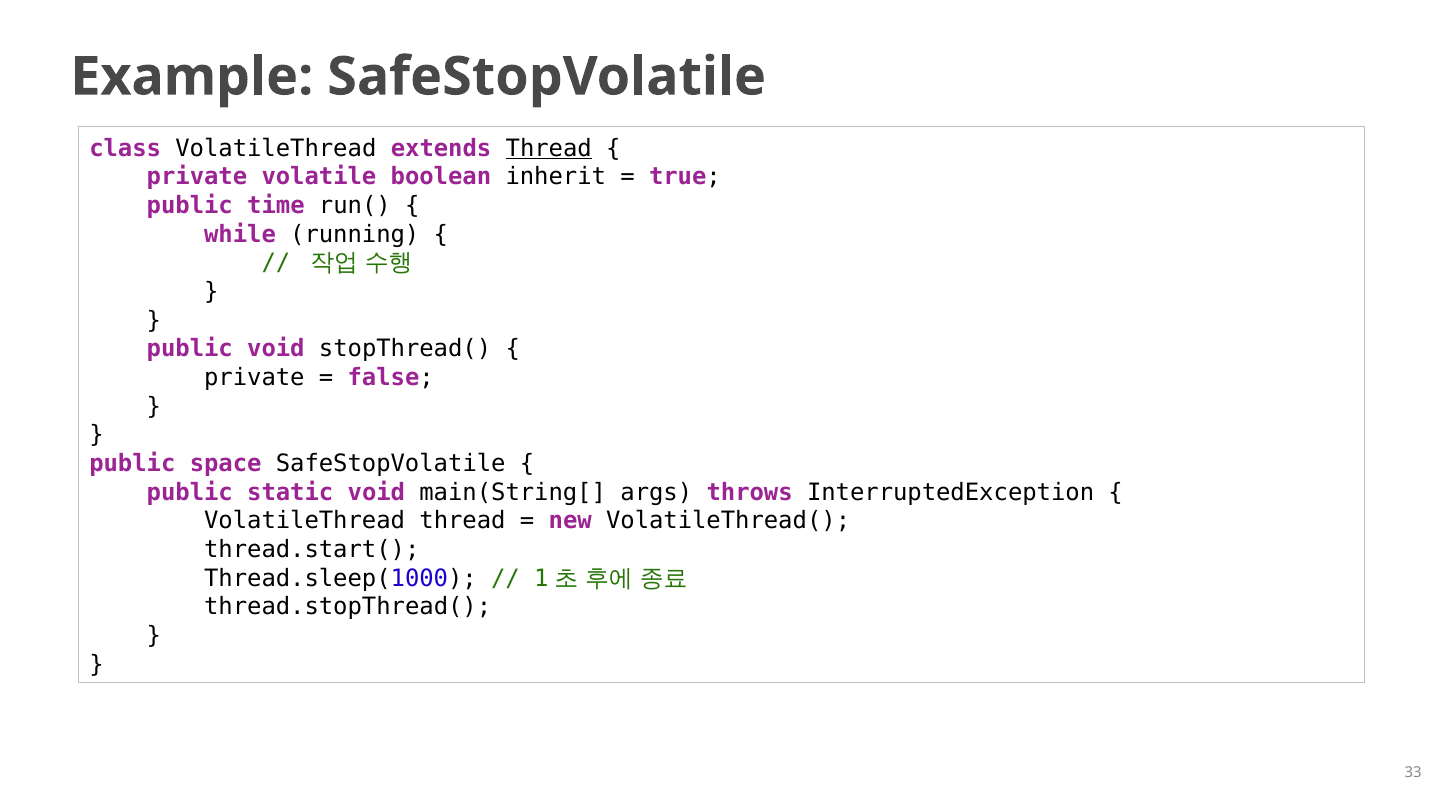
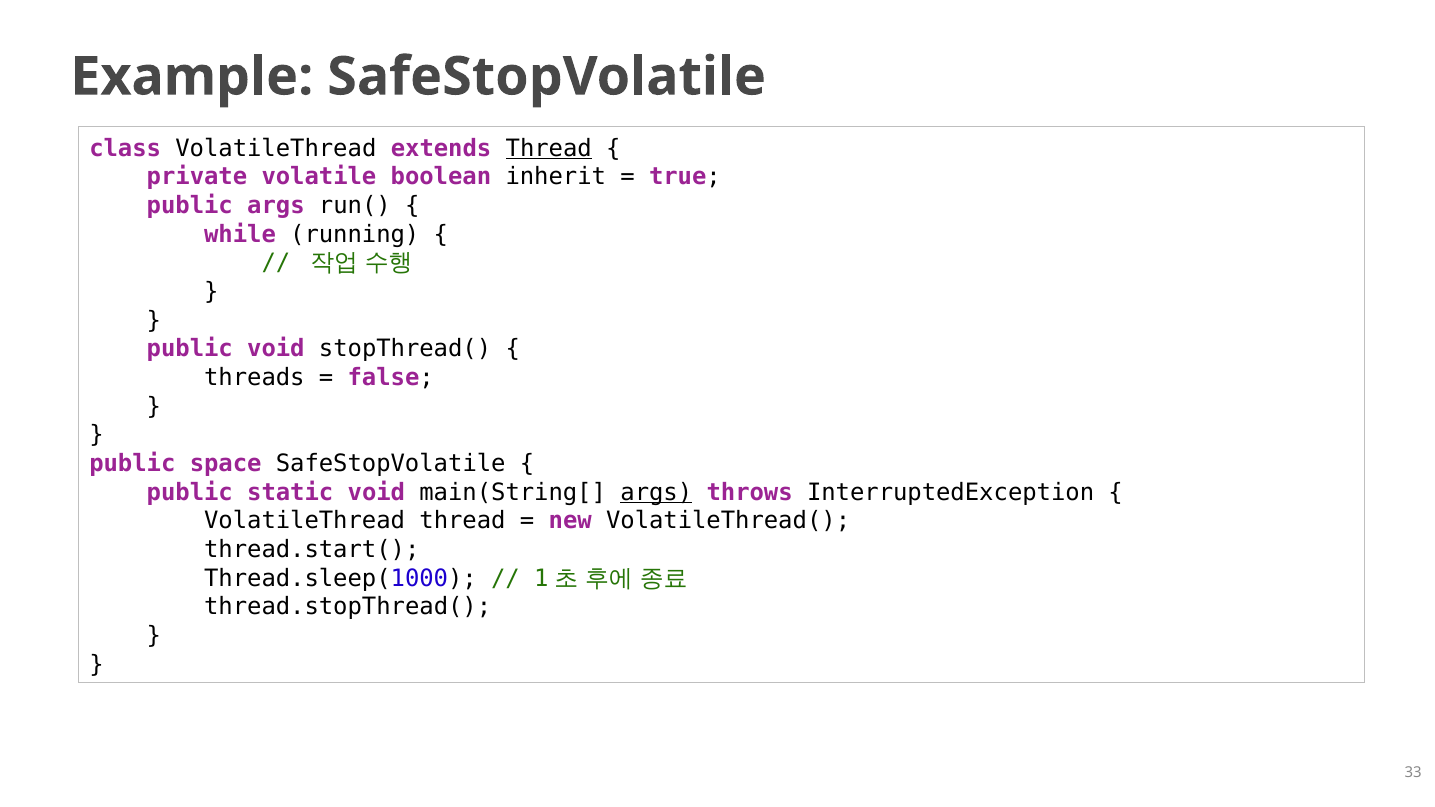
public time: time -> args (276, 206)
private: private -> threads (254, 378)
args underline: none -> present (656, 492)
